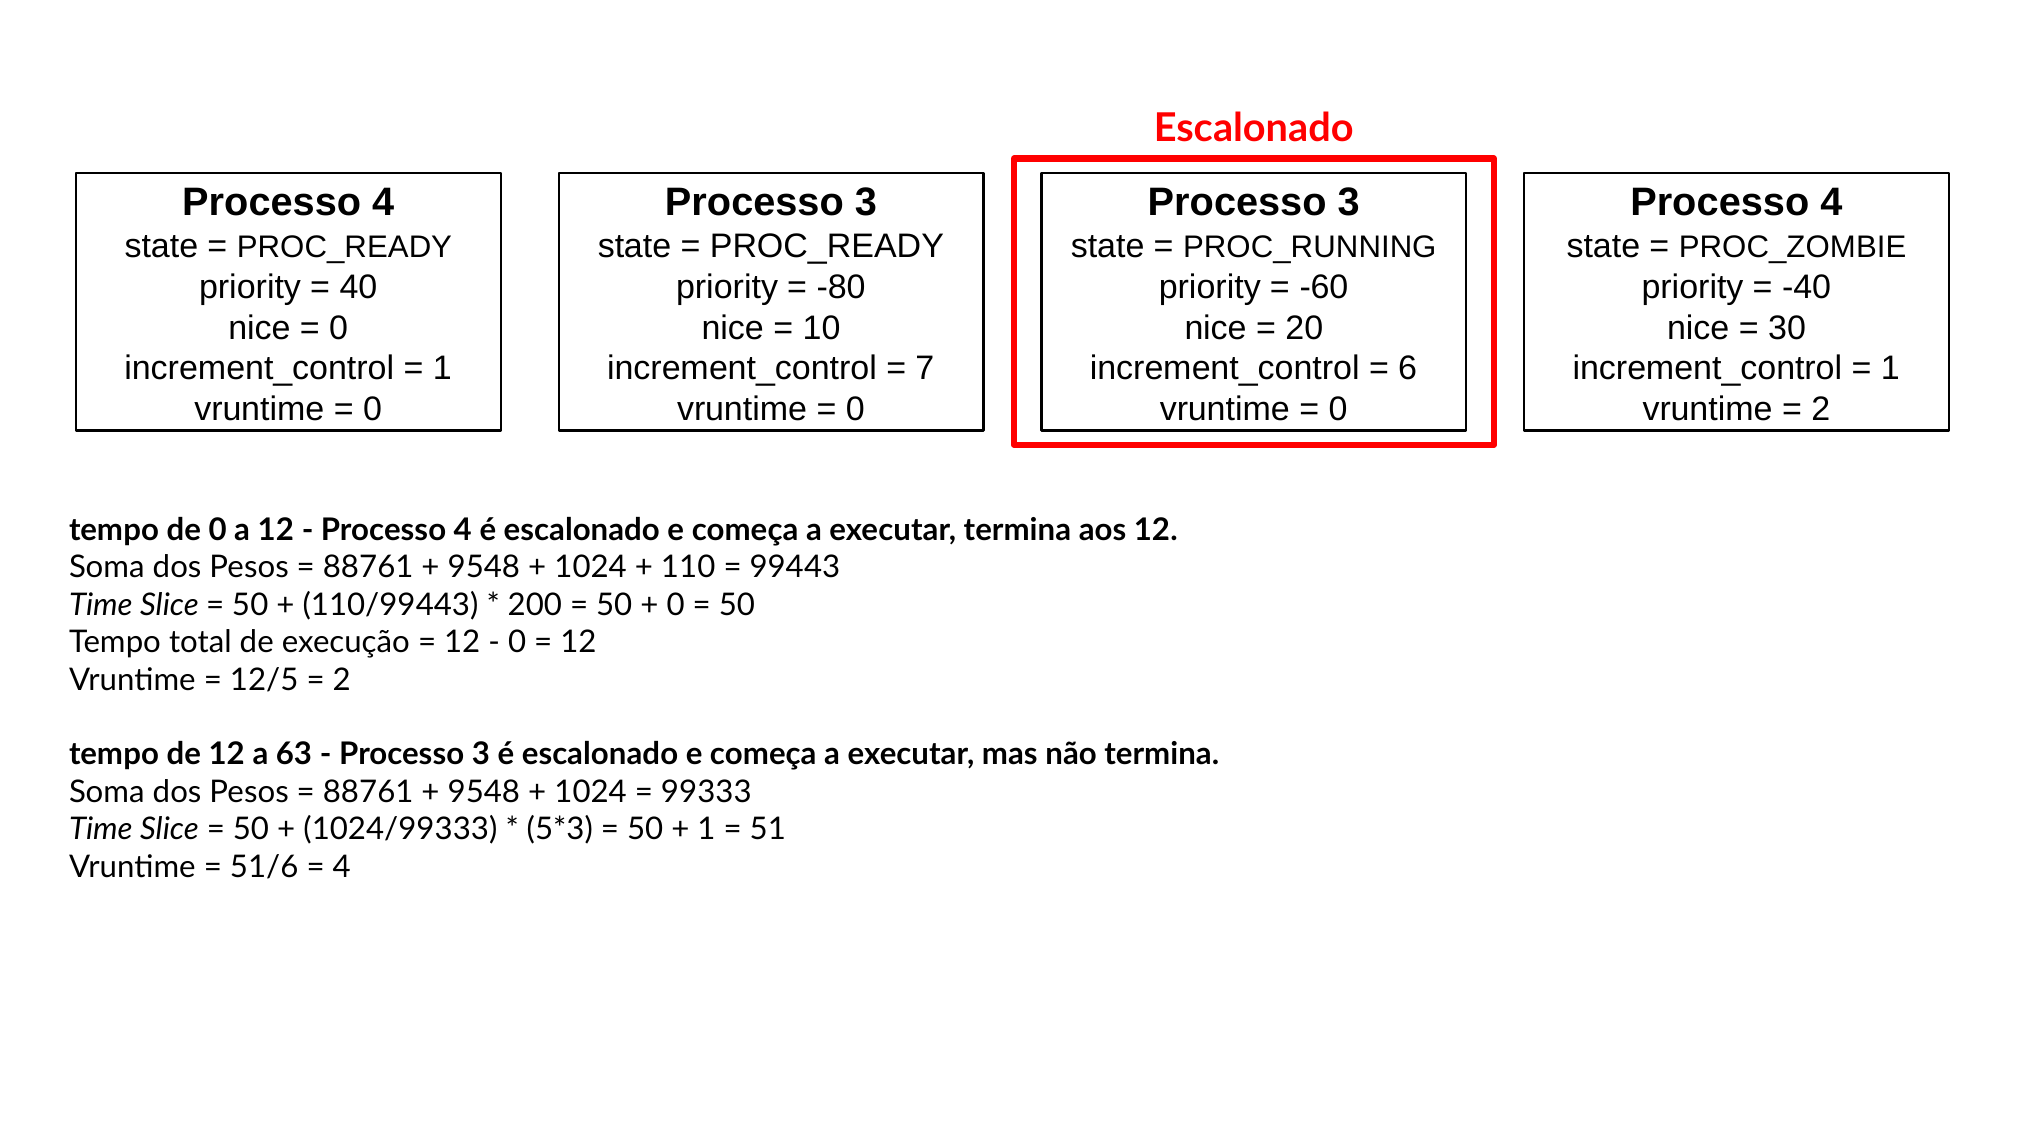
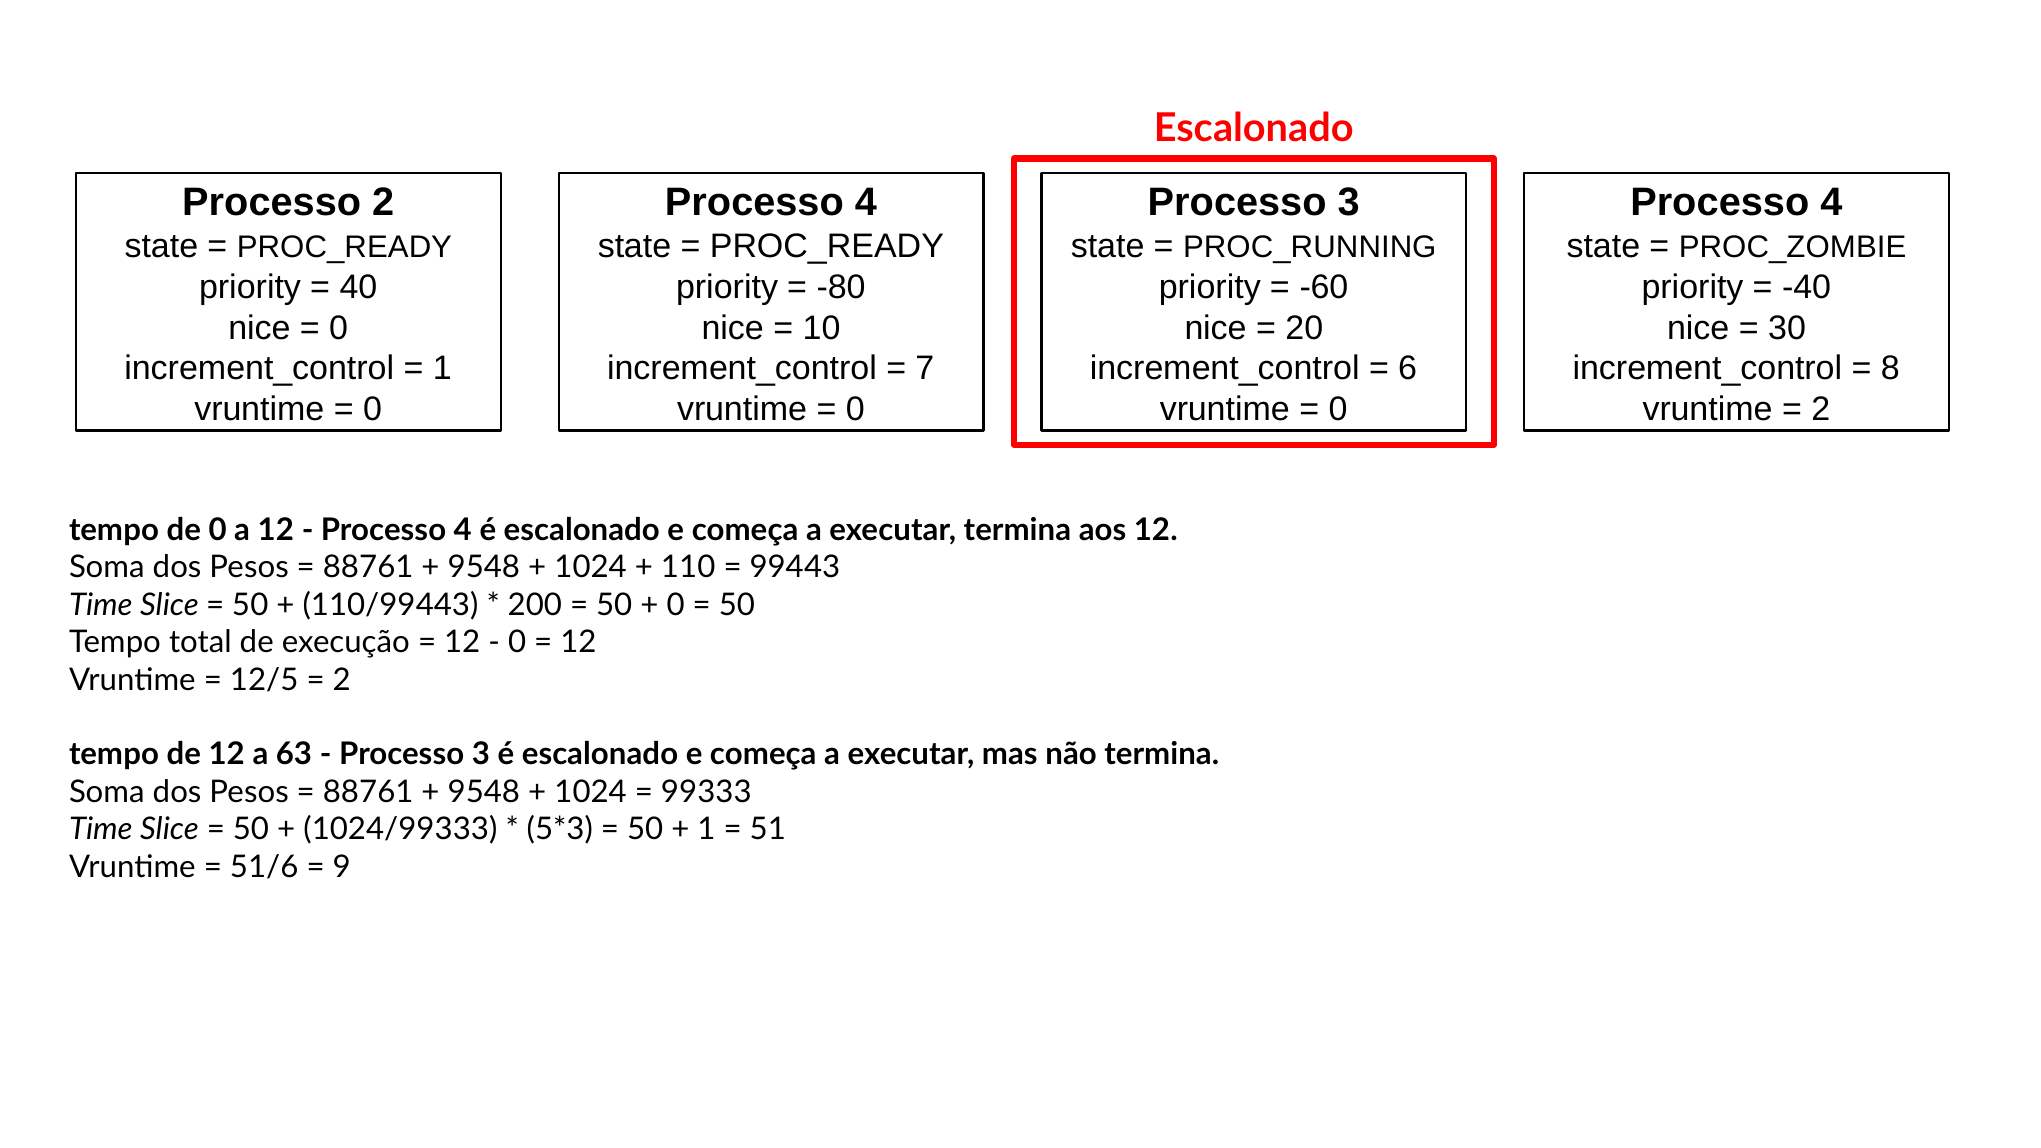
4: 4 -> 2 (383, 202)
3: 3 -> 4 (866, 202)
1: 1 -> 8 (1890, 369)
4: 4 -> 9 (342, 867)
